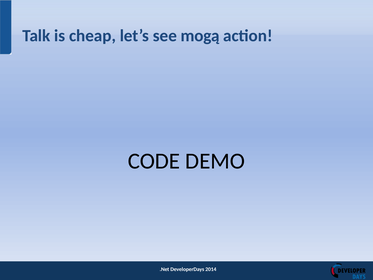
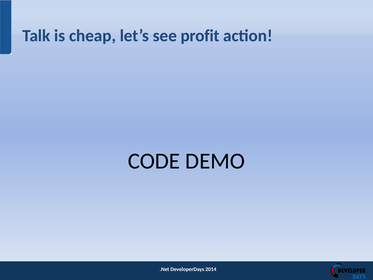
mogą: mogą -> profit (200, 36)
